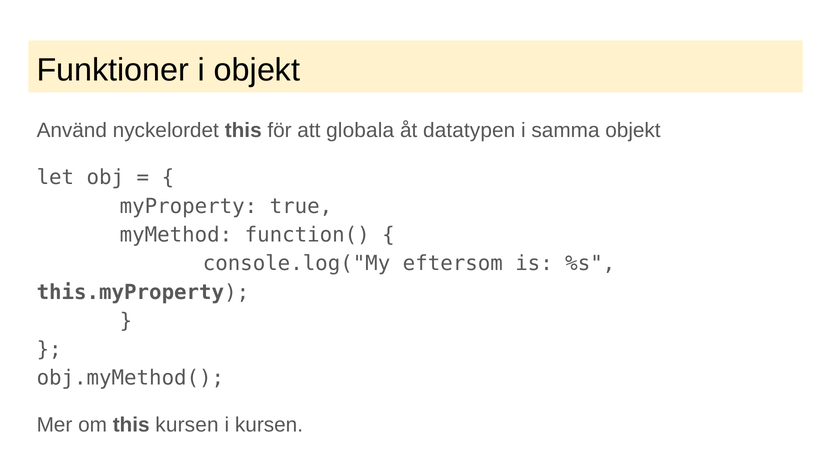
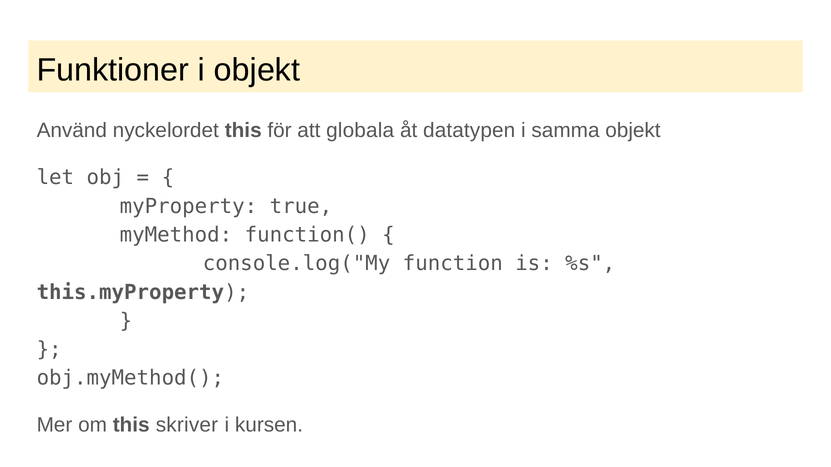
eftersom: eftersom -> function (453, 264)
this kursen: kursen -> skriver (187, 426)
